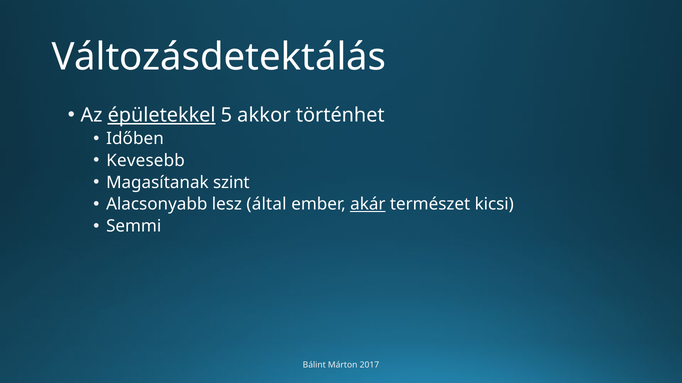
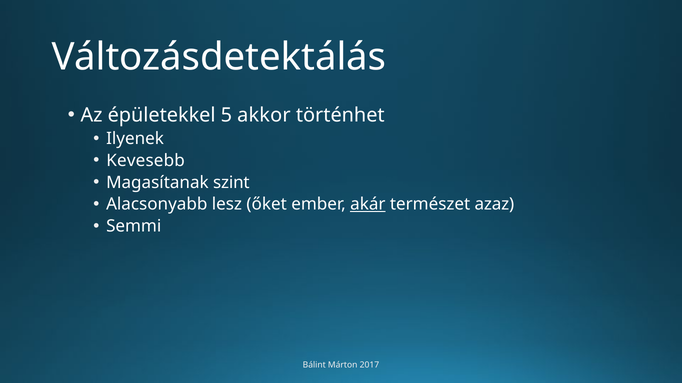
épületekkel underline: present -> none (162, 115)
Időben: Időben -> Ilyenek (135, 139)
által: által -> őket (267, 205)
kicsi: kicsi -> azaz (494, 205)
